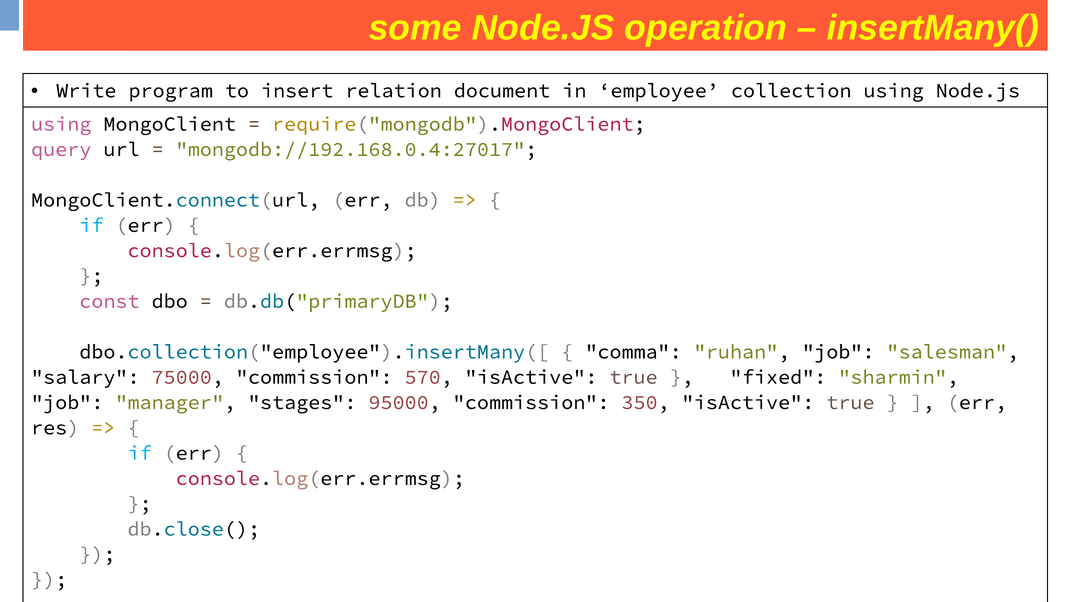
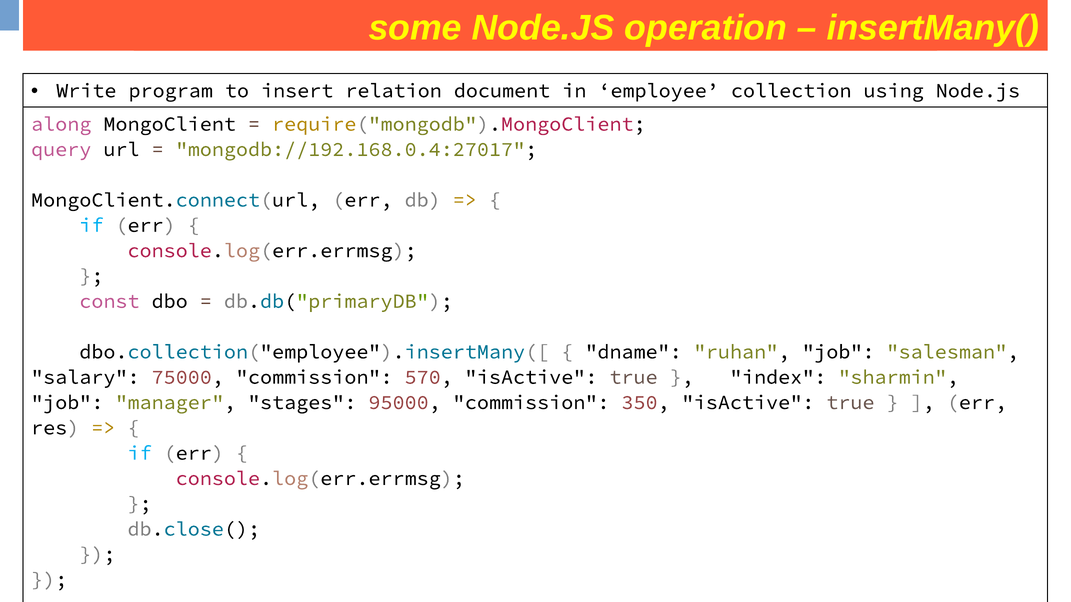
using: using -> along (61, 124)
comma: comma -> dname (634, 352)
fixed: fixed -> index (778, 377)
